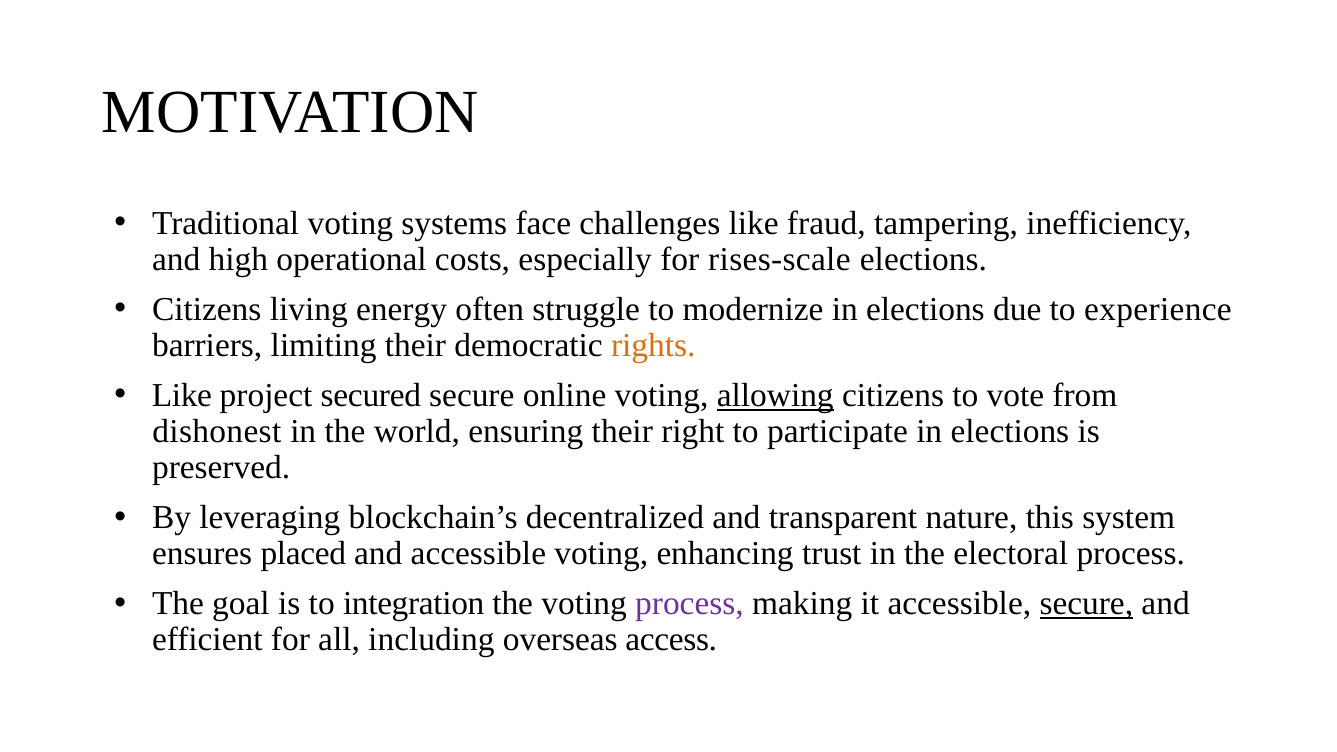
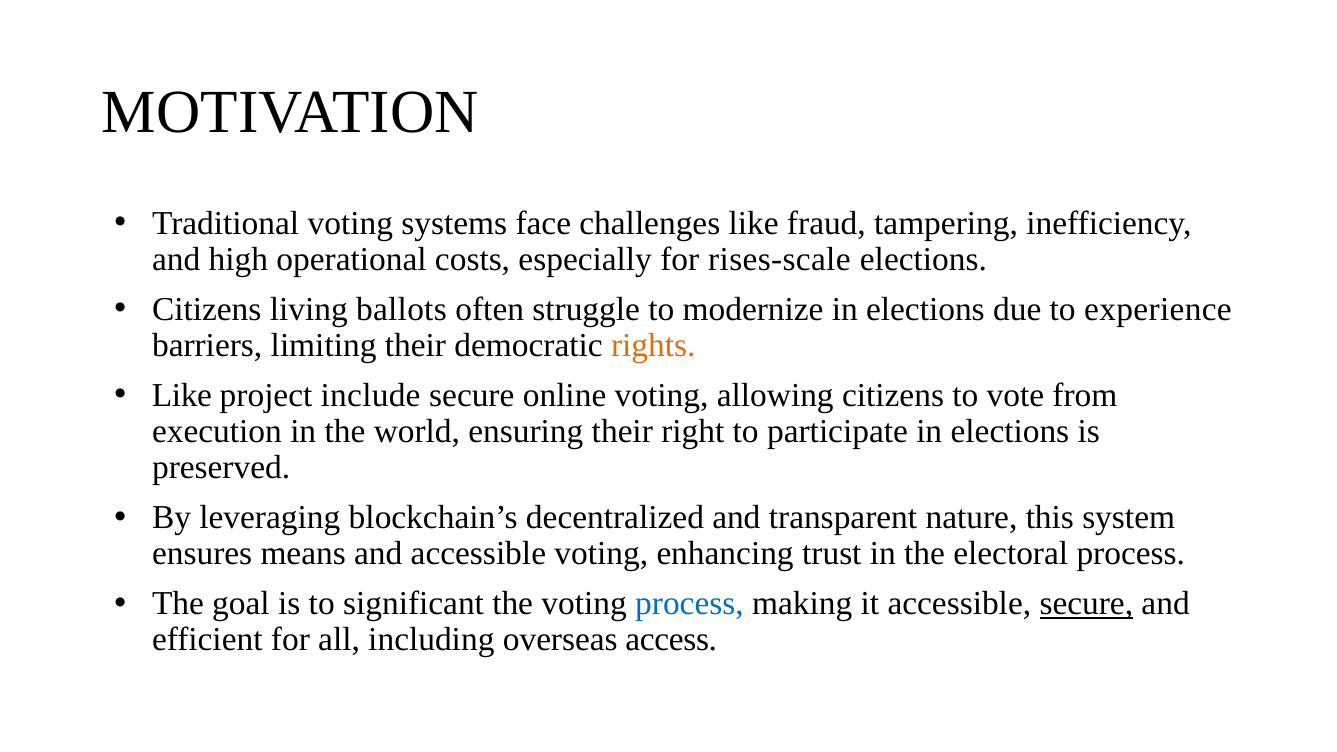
energy: energy -> ballots (401, 309)
secured: secured -> include (371, 395)
allowing underline: present -> none (775, 395)
dishonest: dishonest -> execution (217, 431)
placed: placed -> means (303, 554)
integration: integration -> significant (414, 604)
process colour: purple -> blue (689, 604)
